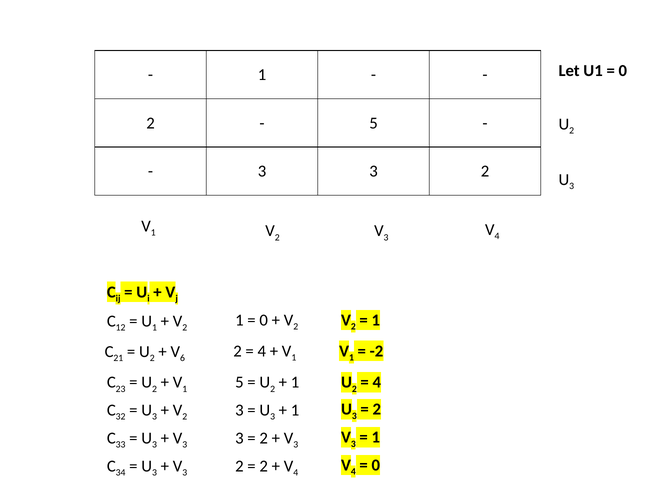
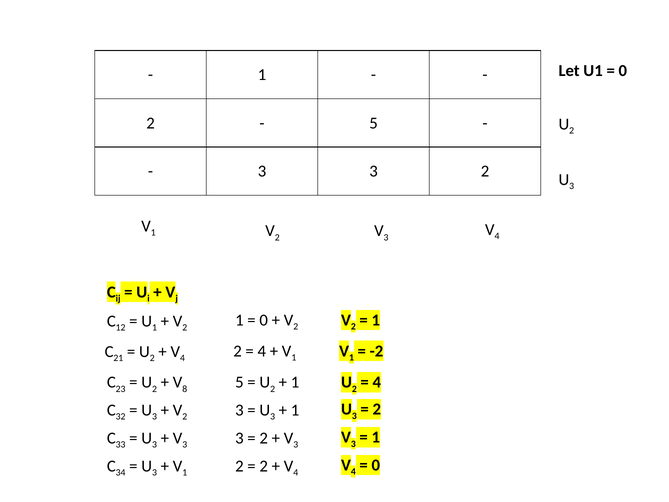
6: 6 -> 4 (182, 358)
1: 1 -> 8 (185, 389)
3: 3 -> 1 (185, 472)
